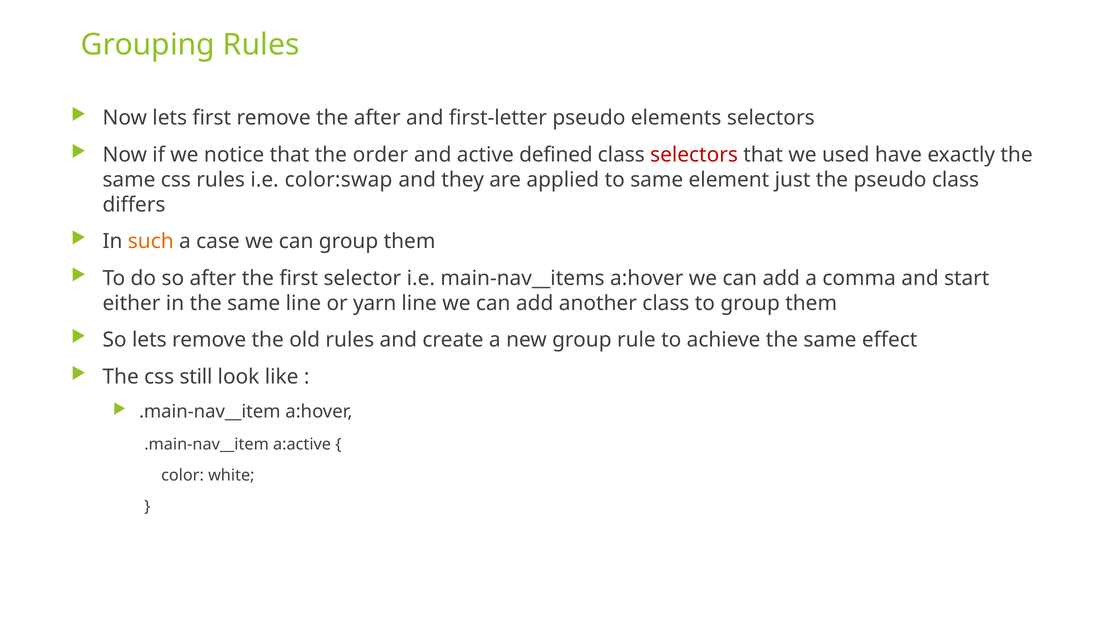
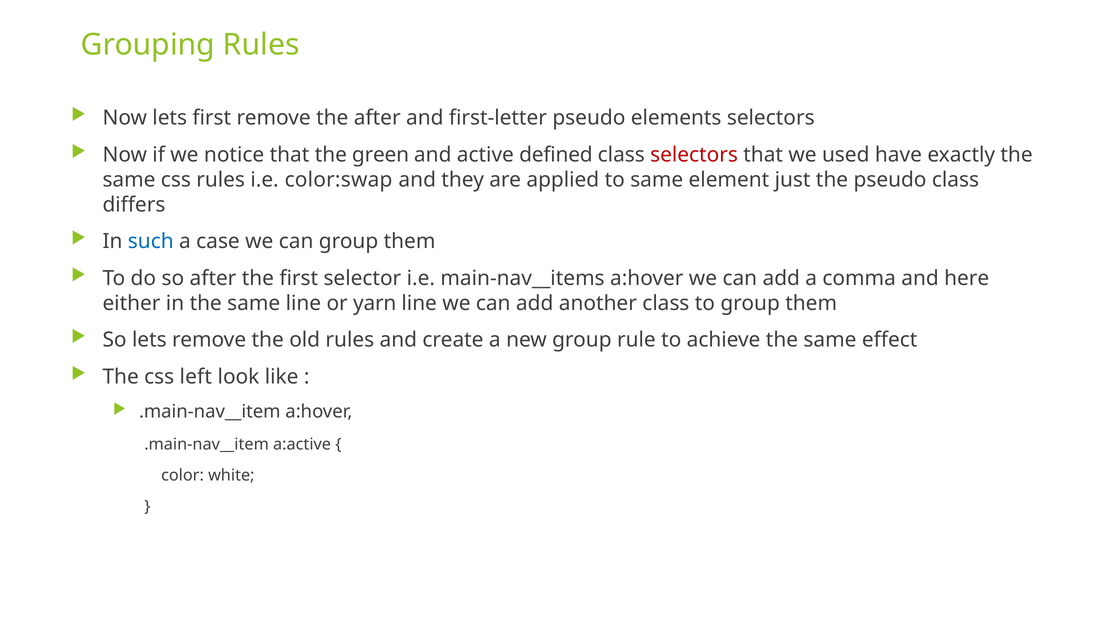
order: order -> green (381, 155)
such colour: orange -> blue (151, 241)
start: start -> here (967, 278)
still: still -> left (196, 376)
